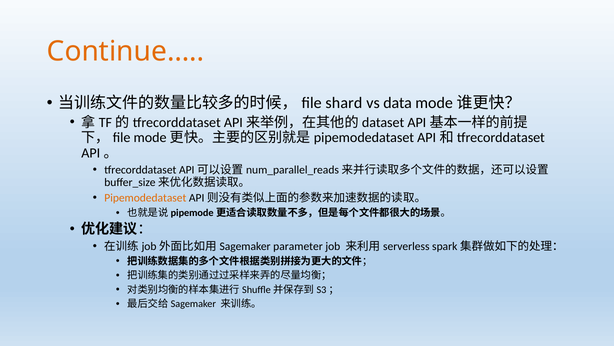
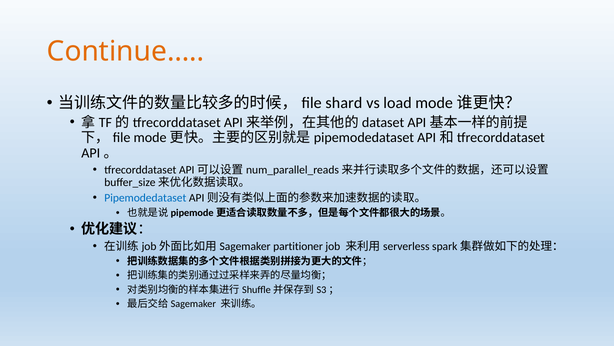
data: data -> load (398, 103)
Pipemodedataset colour: orange -> blue (145, 198)
parameter: parameter -> partitioner (298, 246)
